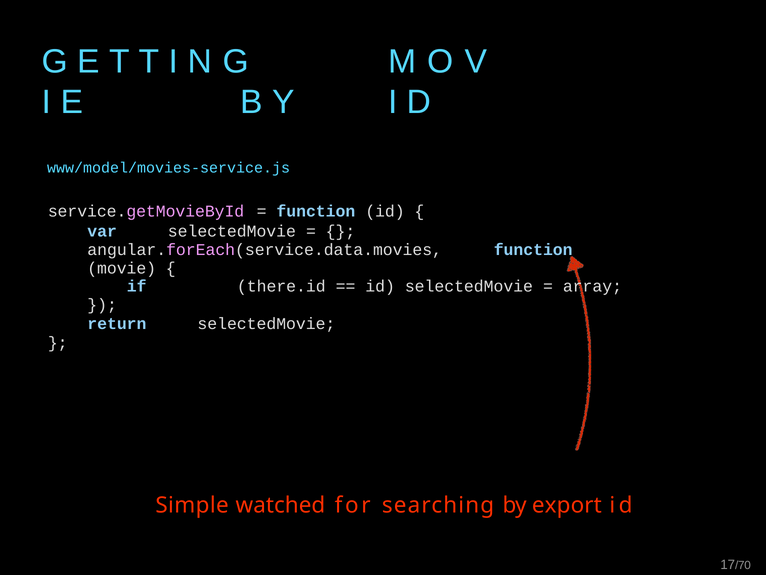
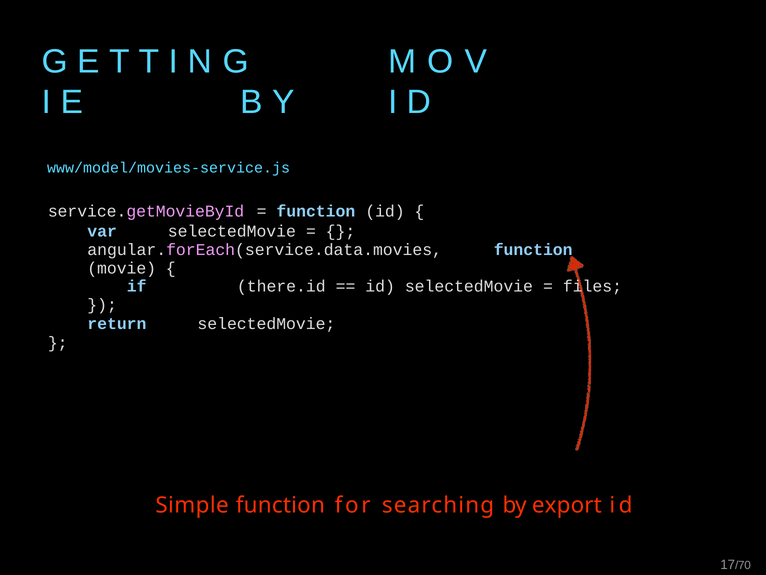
array: array -> files (592, 286)
Simple watched: watched -> function (280, 505)
